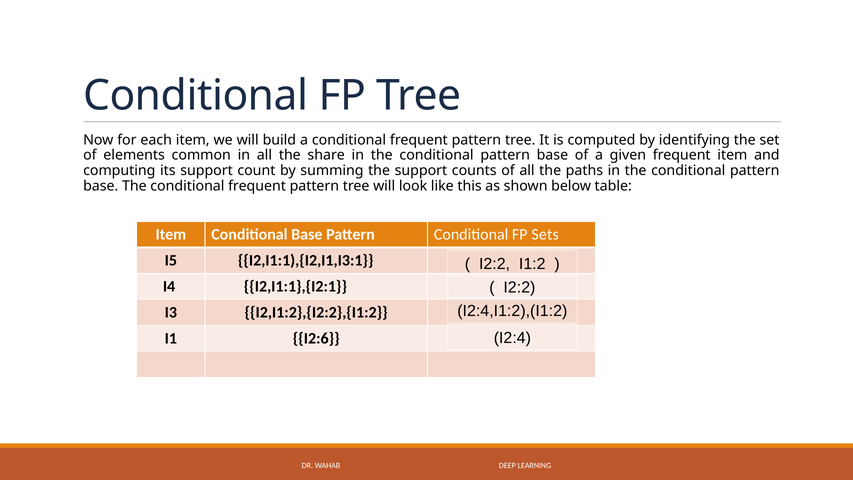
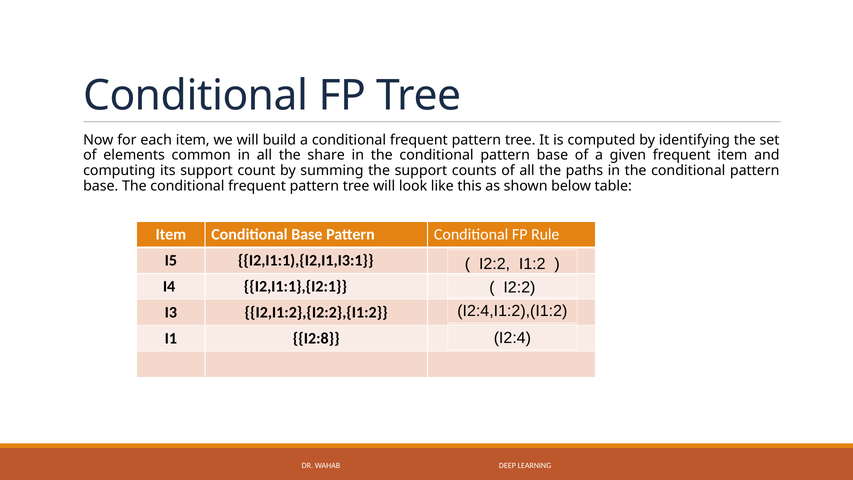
Sets: Sets -> Rule (545, 235)
I2:6: I2:6 -> I2:8 (316, 338)
